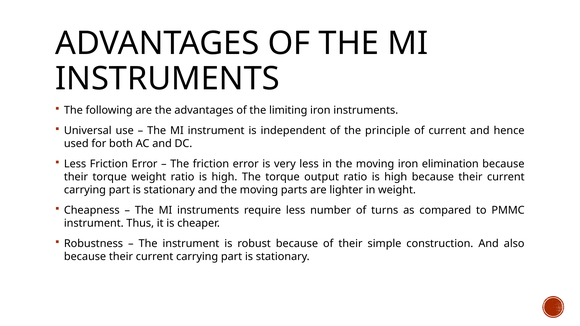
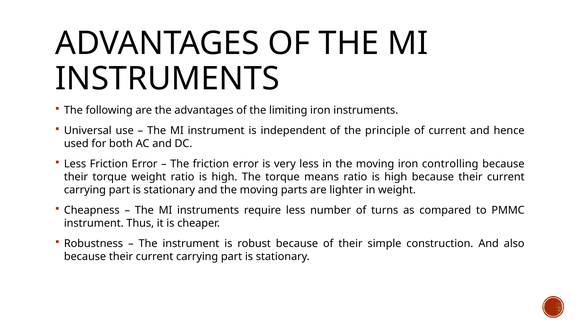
elimination: elimination -> controlling (450, 164)
output: output -> means (322, 177)
